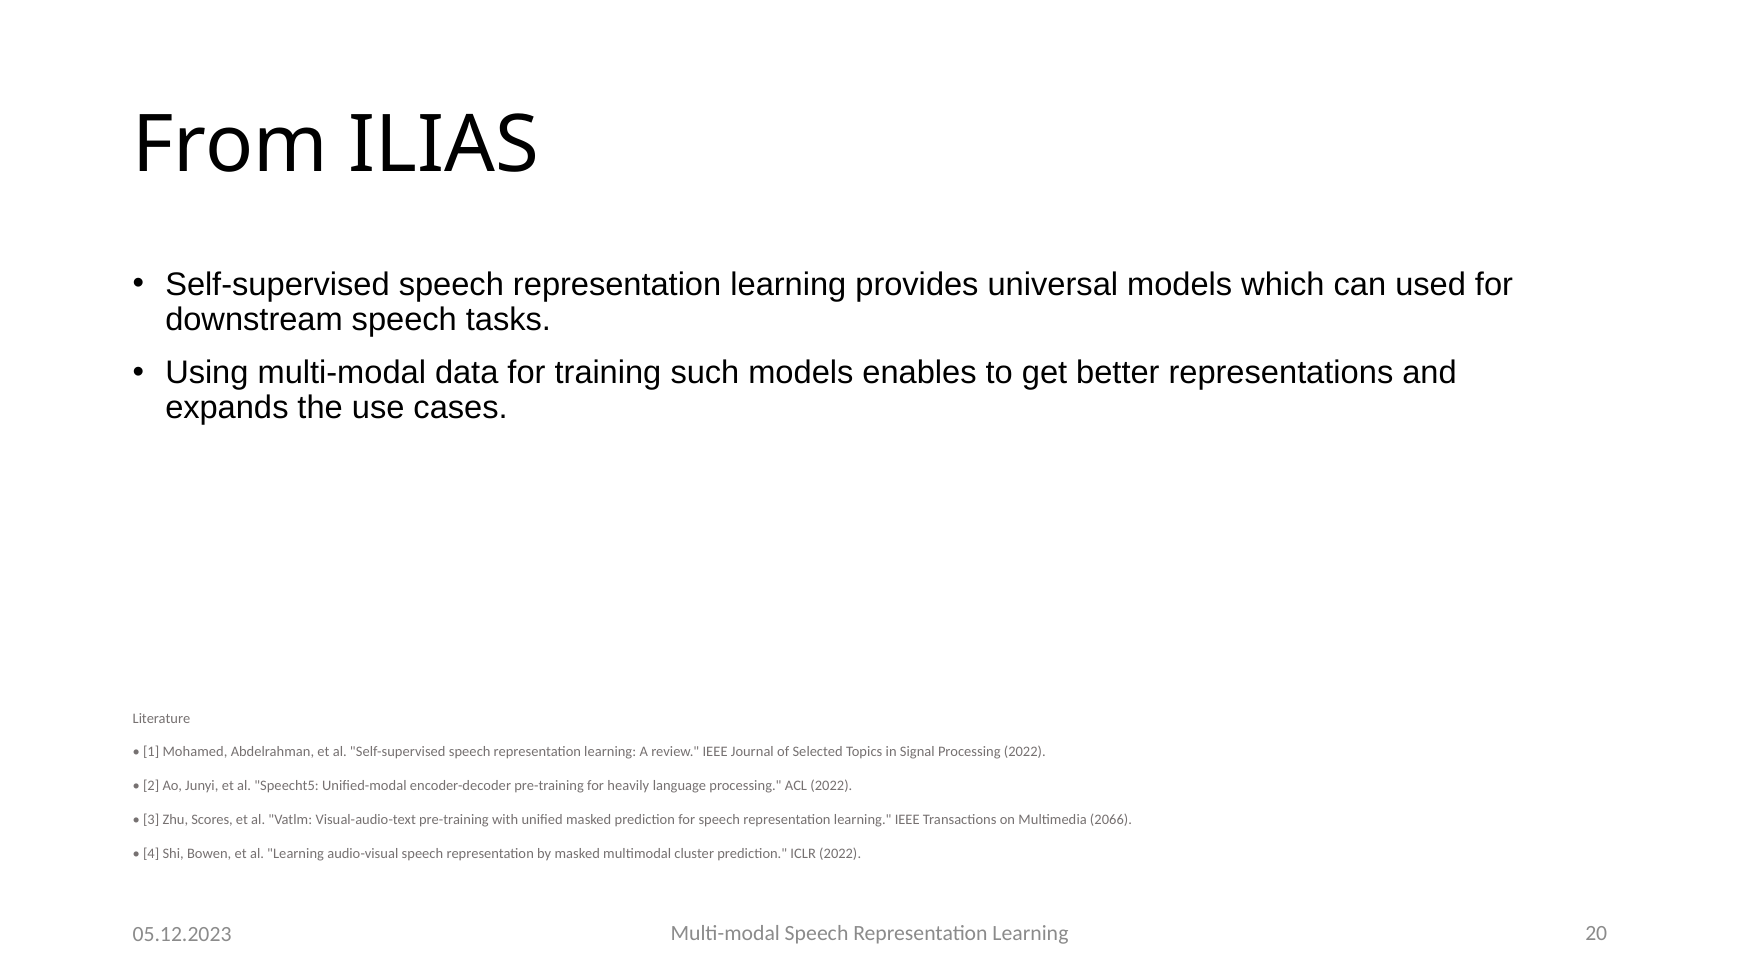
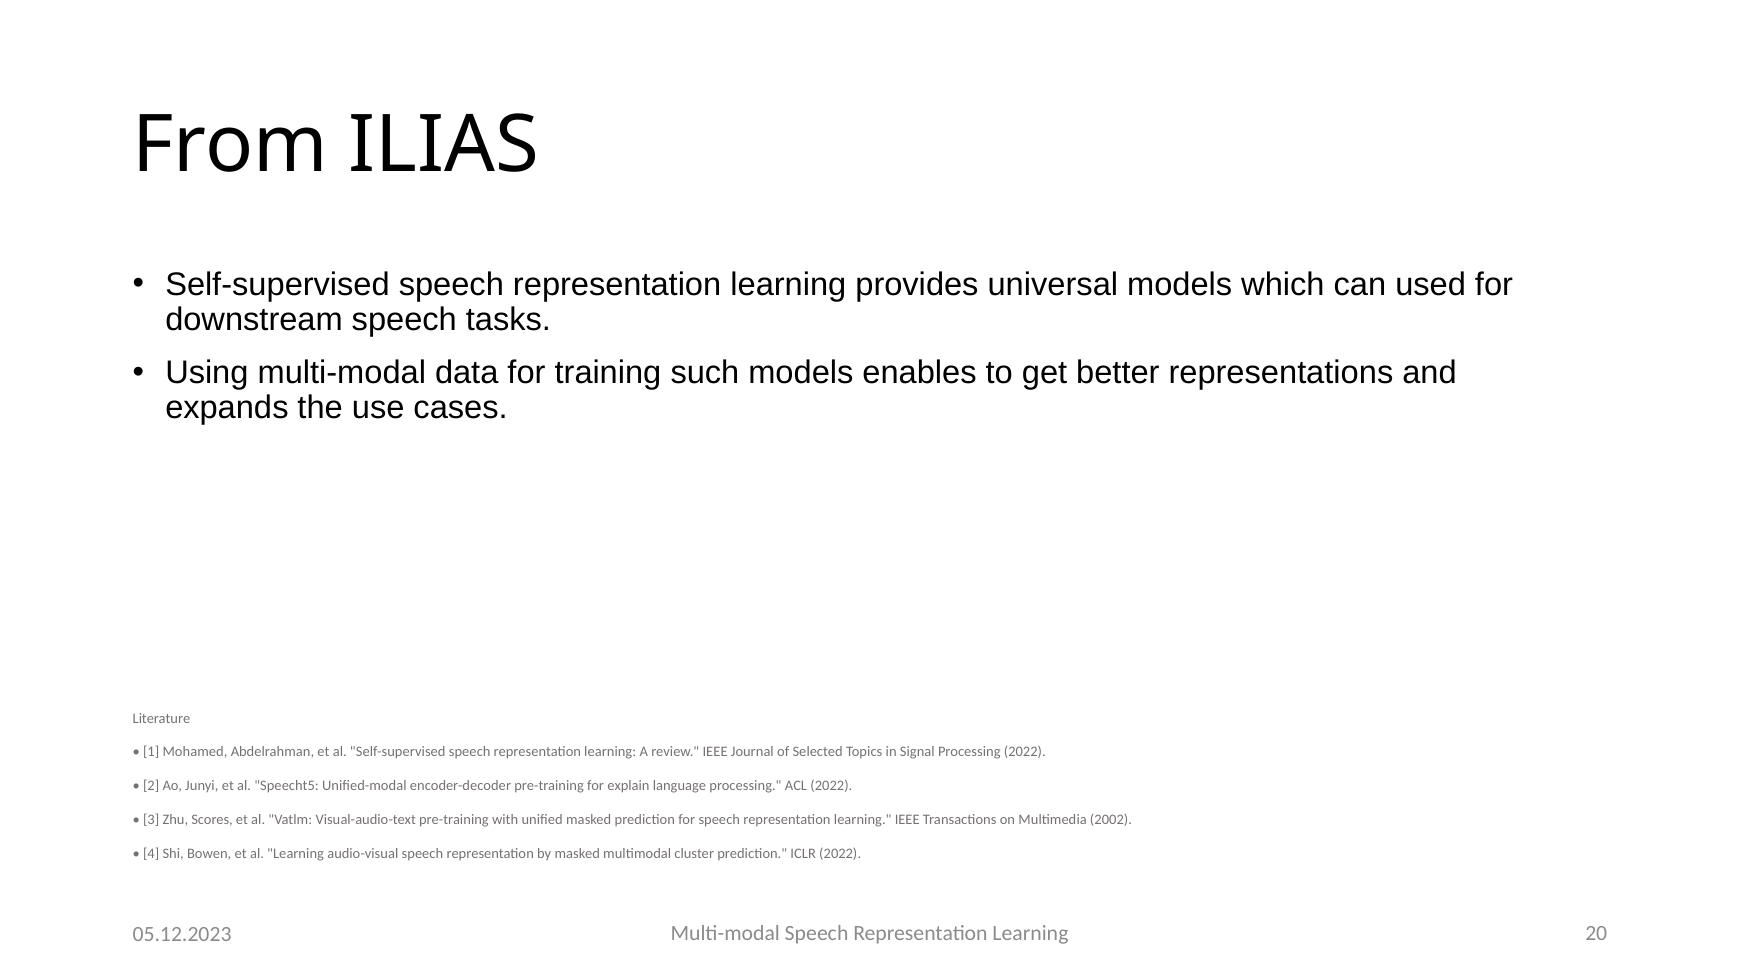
heavily: heavily -> explain (628, 787)
2066: 2066 -> 2002 (1111, 821)
